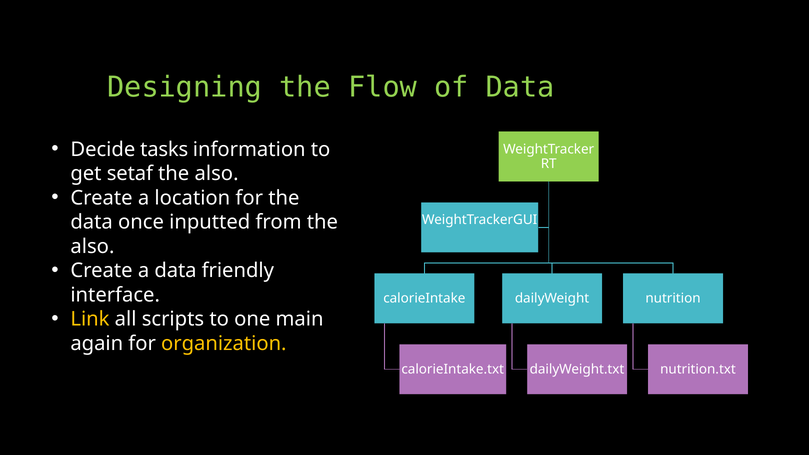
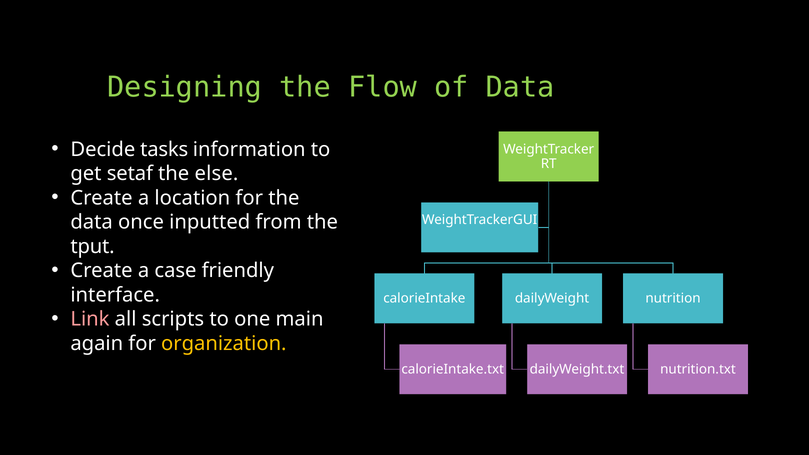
also: also -> else (216, 174)
also: also -> tput (93, 246)
a data: data -> case (175, 271)
Link colour: yellow -> pink (90, 319)
